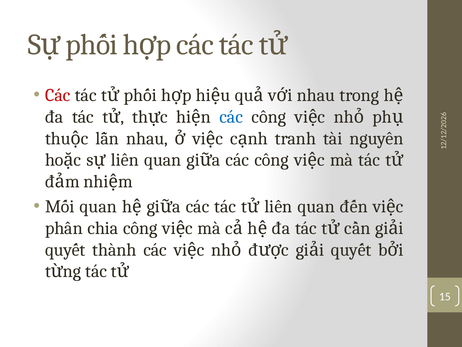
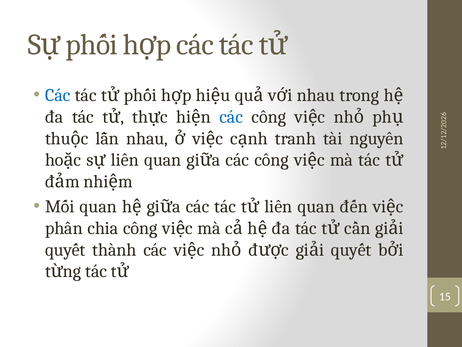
Các colour: red -> blue (58, 95)
